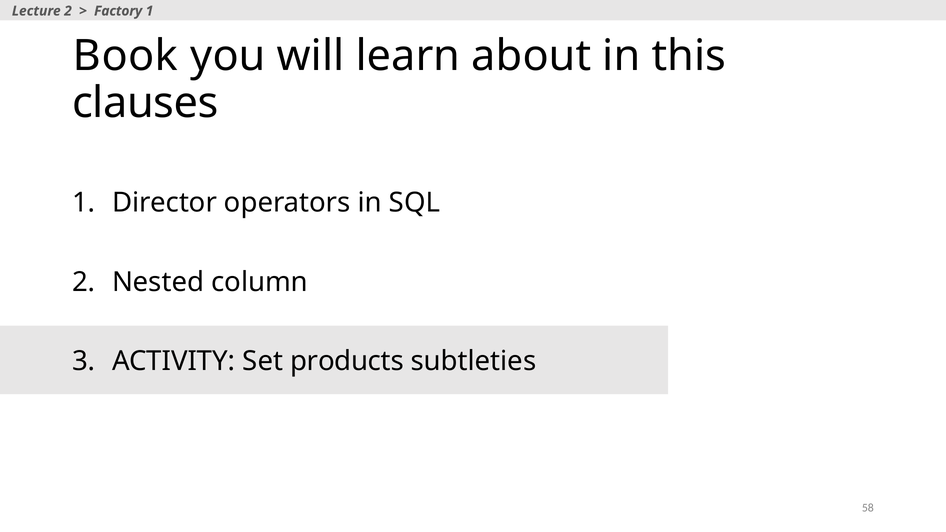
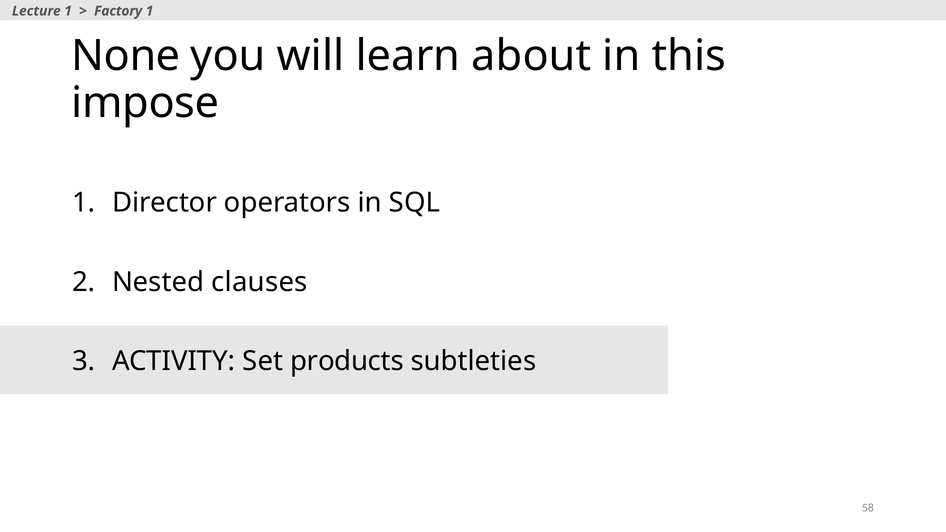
Lecture 2: 2 -> 1 (68, 11)
Book: Book -> None (126, 56)
clauses: clauses -> impose (145, 103)
column: column -> clauses (259, 282)
